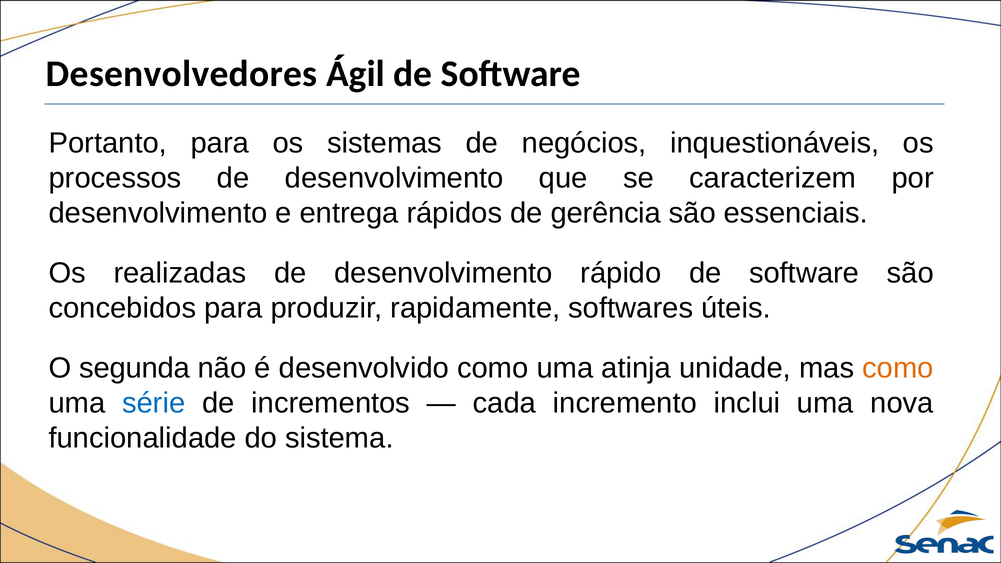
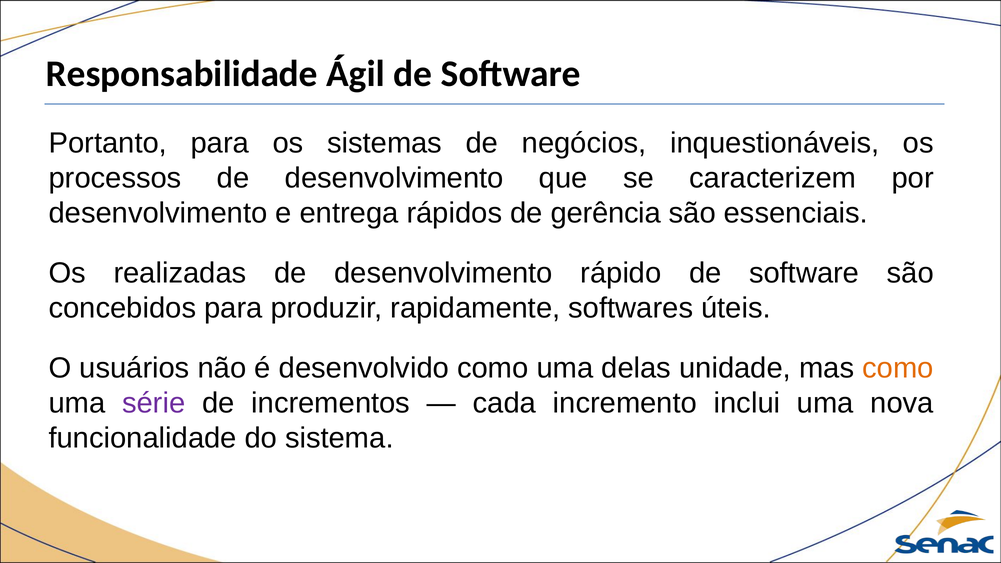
Desenvolvedores: Desenvolvedores -> Responsabilidade (182, 74)
segunda: segunda -> usuários (135, 368)
atinja: atinja -> delas (636, 368)
série colour: blue -> purple (154, 403)
